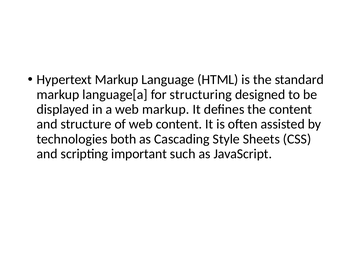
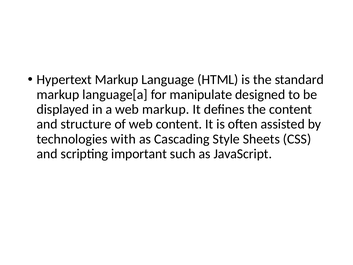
structuring: structuring -> manipulate (201, 94)
both: both -> with (123, 139)
